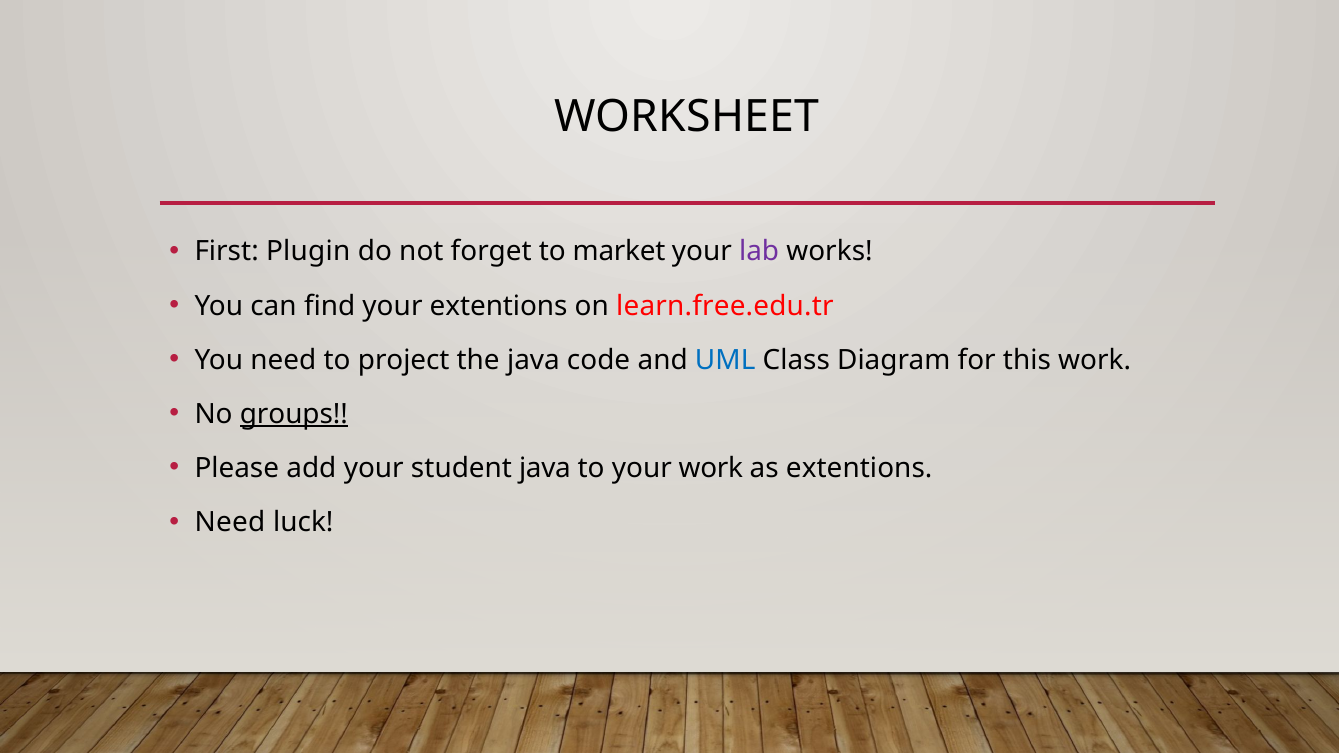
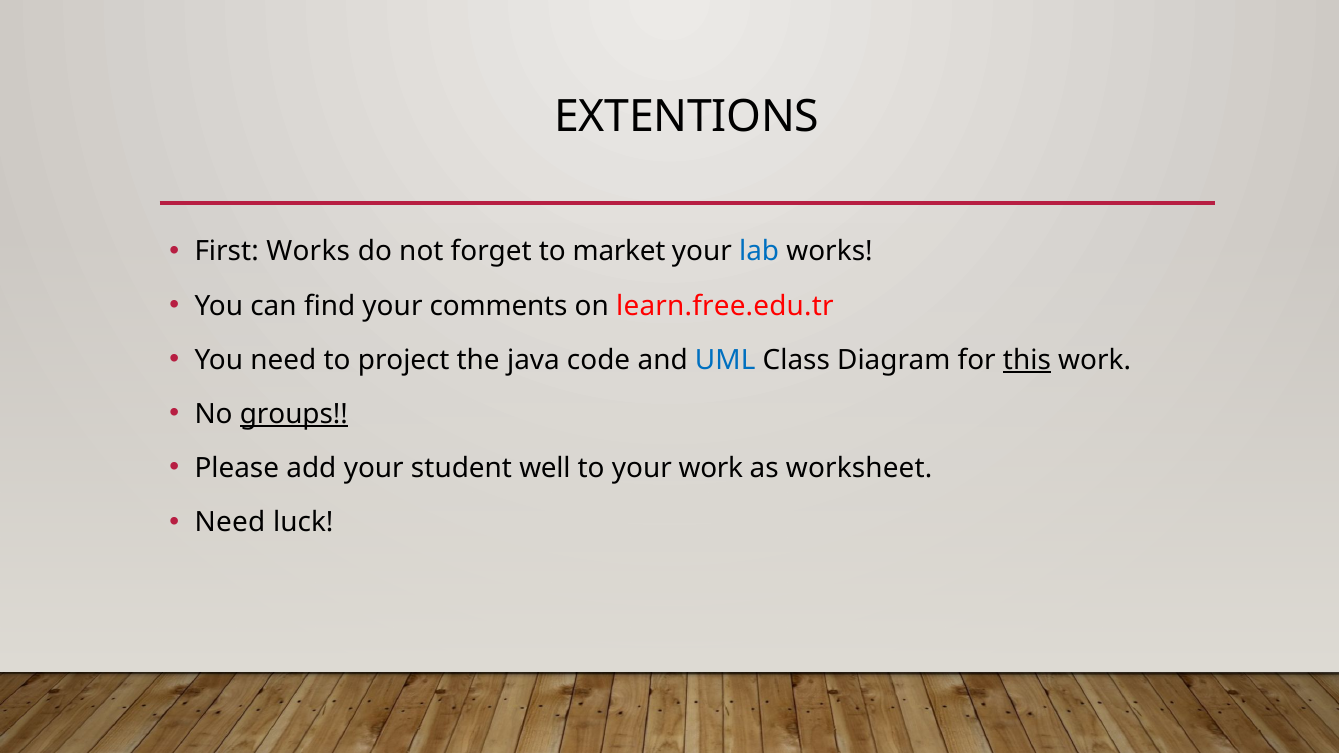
WORKSHEET: WORKSHEET -> EXTENTIONS (687, 117)
First Plugin: Plugin -> Works (308, 252)
lab colour: purple -> blue (759, 252)
your extentions: extentions -> comments (499, 306)
this underline: none -> present (1027, 360)
student java: java -> well (545, 468)
as extentions: extentions -> worksheet (859, 468)
